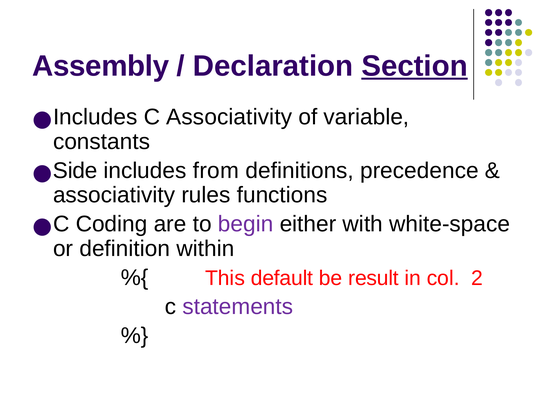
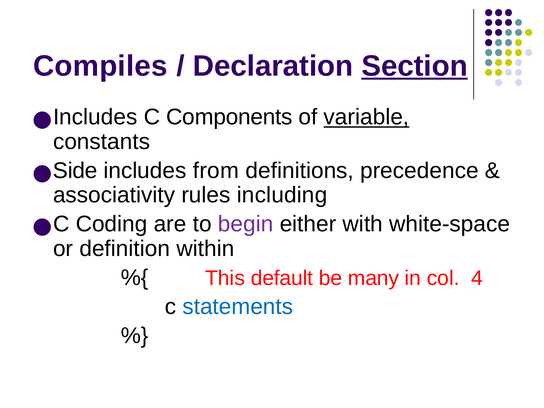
Assembly: Assembly -> Compiles (100, 66)
C Associativity: Associativity -> Components (229, 117)
variable underline: none -> present (366, 117)
functions: functions -> including (282, 195)
result: result -> many (374, 278)
2: 2 -> 4 (477, 278)
statements colour: purple -> blue (238, 307)
